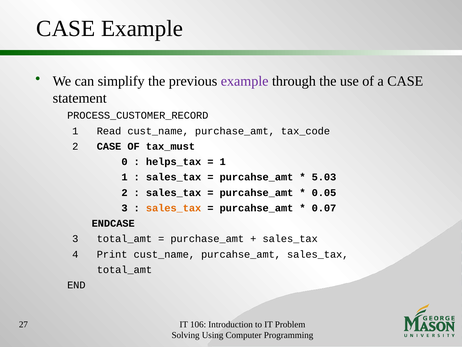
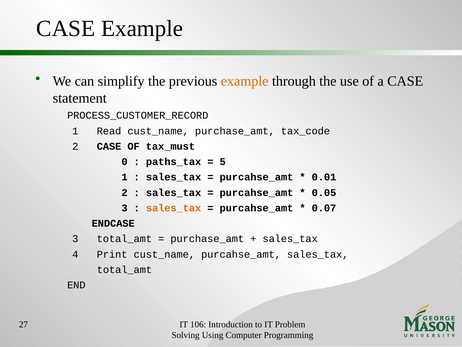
example colour: purple -> orange (245, 81)
helps_tax: helps_tax -> paths_tax (174, 162)
1: 1 -> 5 (223, 162)
5.03: 5.03 -> 0.01 (324, 177)
